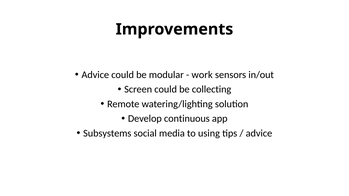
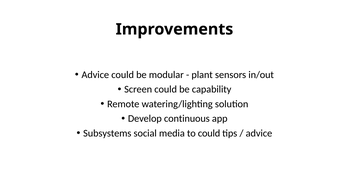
work: work -> plant (202, 75)
collecting: collecting -> capability (212, 89)
to using: using -> could (209, 133)
